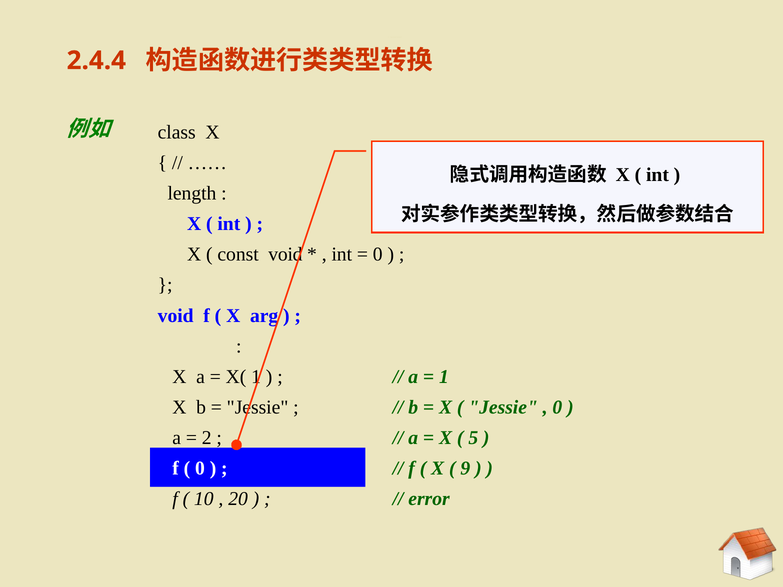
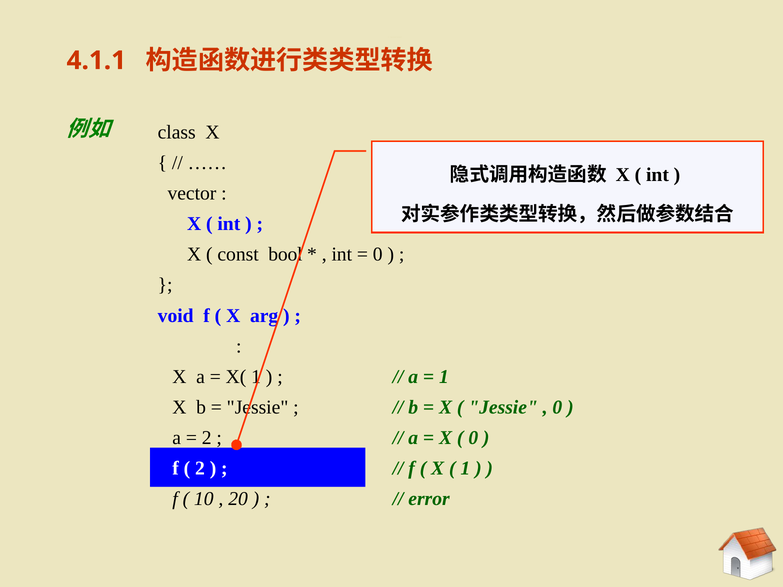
2.4.4: 2.4.4 -> 4.1.1 (96, 61)
length: length -> vector (192, 194)
const void: void -> bool (285, 255)
5: 5 -> 0 (473, 438)
0: 0 -> 2 (200, 468)
9: 9 -> 1 (465, 468)
